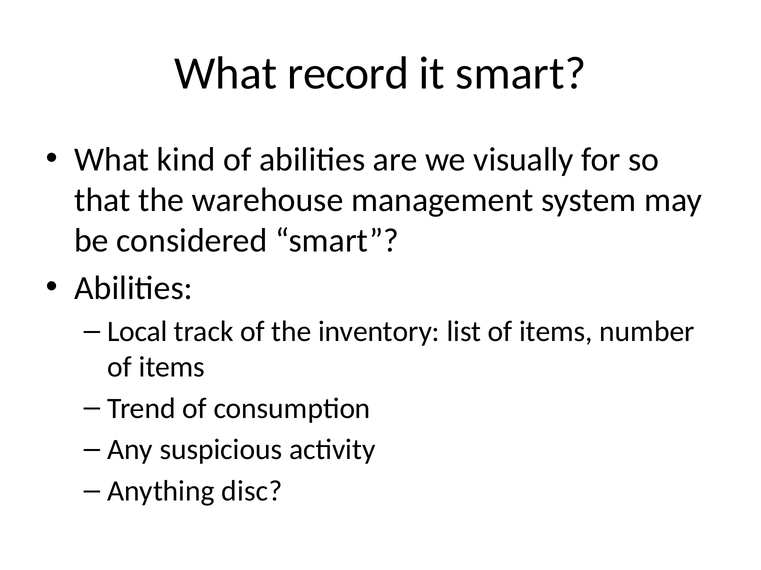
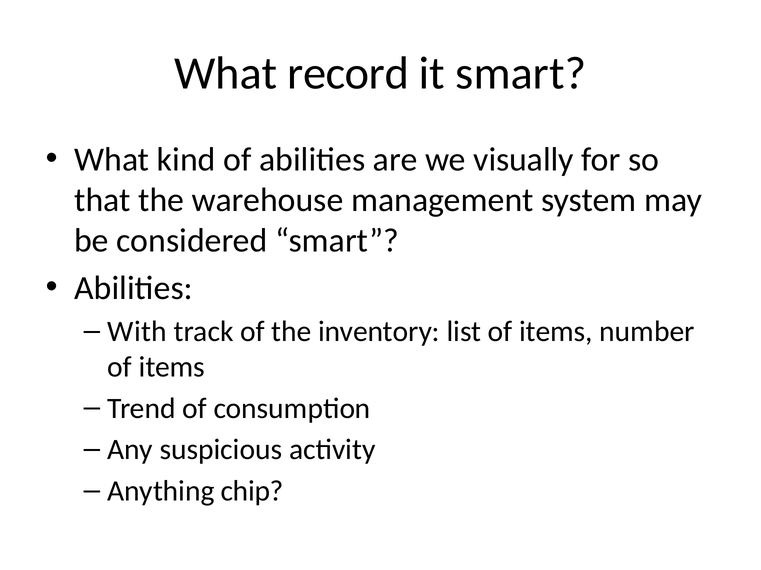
Local: Local -> With (137, 332)
disc: disc -> chip (252, 492)
